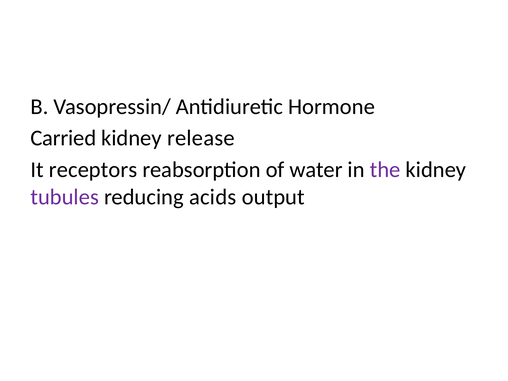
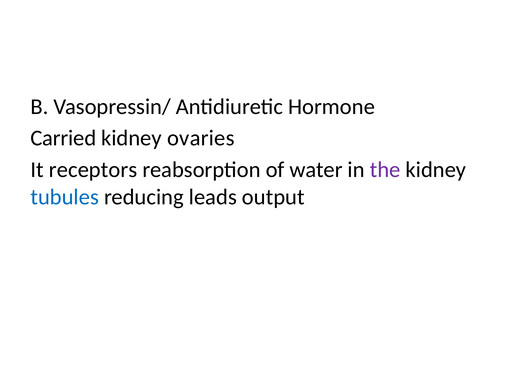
release: release -> ovaries (201, 138)
tubules colour: purple -> blue (65, 197)
acids: acids -> leads (213, 197)
